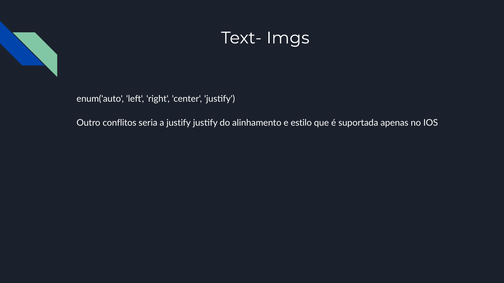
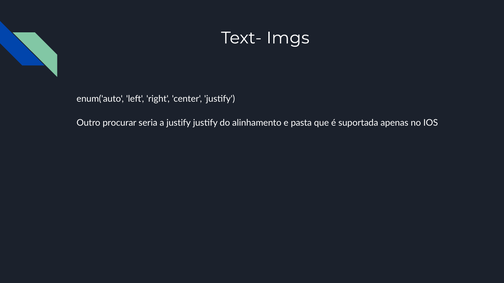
conflitos: conflitos -> procurar (119, 123)
estilo: estilo -> pasta (301, 123)
